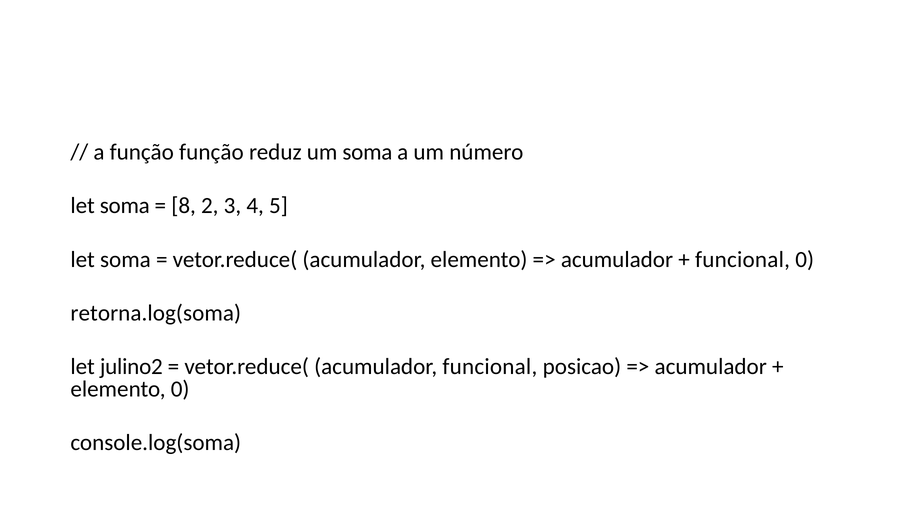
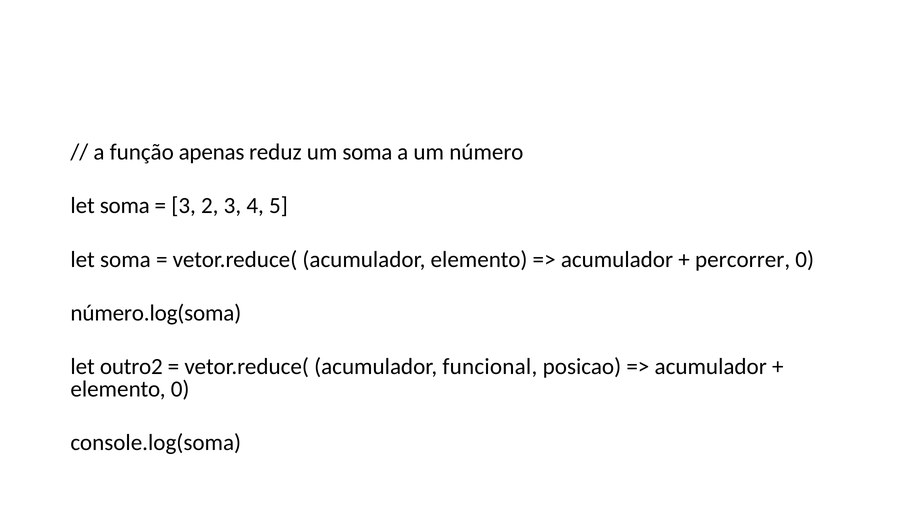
função função: função -> apenas (212, 152)
8: 8 -> 3 (184, 206)
funcional: funcional -> percorrer (743, 259)
retorna.log(soma: retorna.log(soma -> número.log(soma (156, 313)
julino2: julino2 -> outro2 (131, 366)
